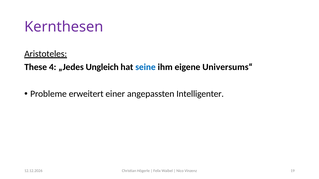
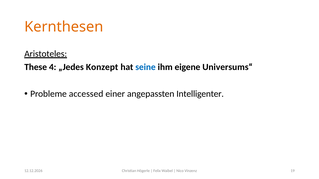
Kernthesen colour: purple -> orange (64, 27)
Ungleich: Ungleich -> Konzept (102, 67)
erweitert: erweitert -> accessed (86, 94)
